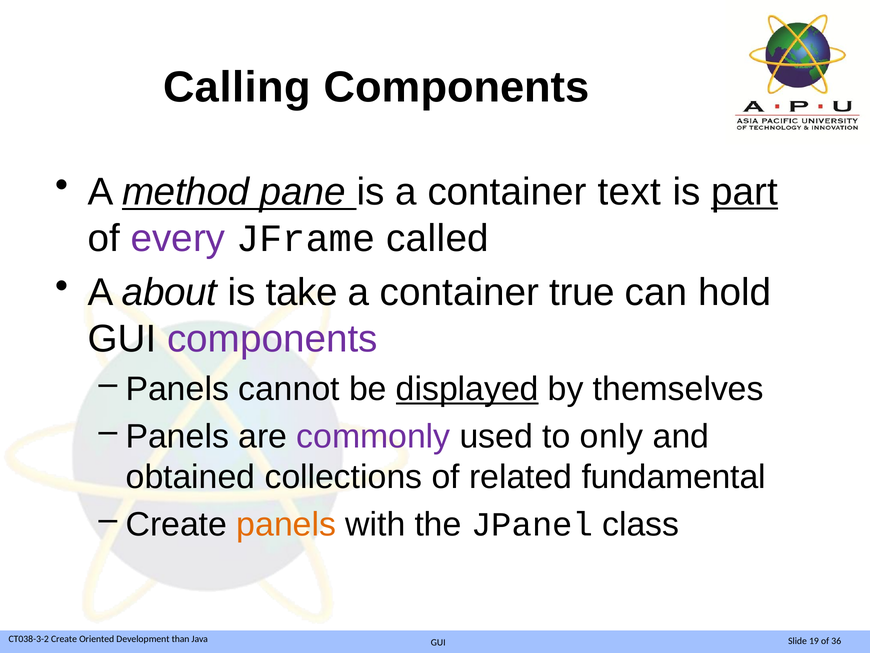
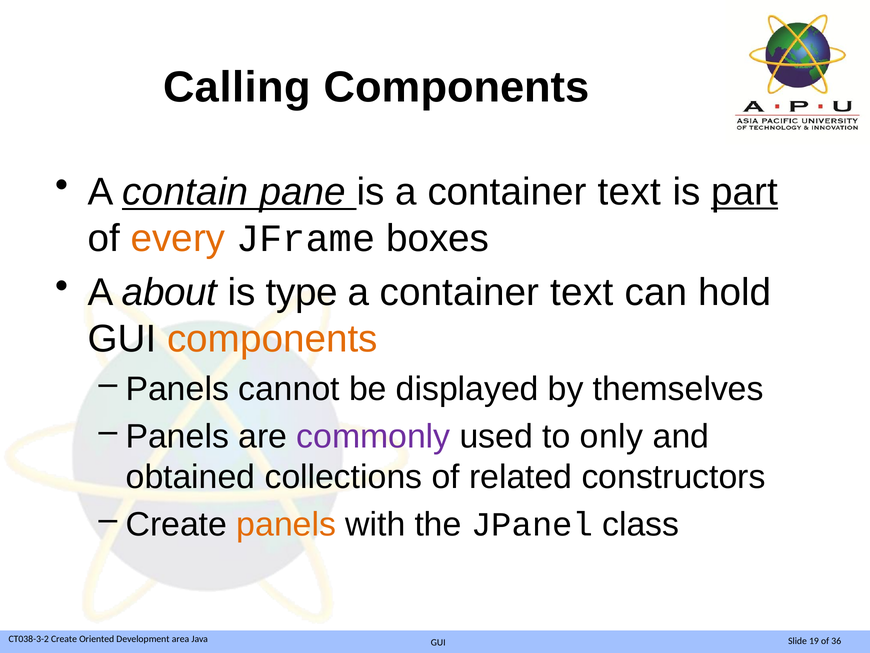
method: method -> contain (185, 192)
every colour: purple -> orange (178, 238)
called: called -> boxes (438, 238)
take: take -> type (302, 292)
true: true -> text (582, 292)
components colour: purple -> orange (272, 339)
displayed underline: present -> none (467, 389)
fundamental: fundamental -> constructors (674, 477)
than: than -> area (180, 638)
